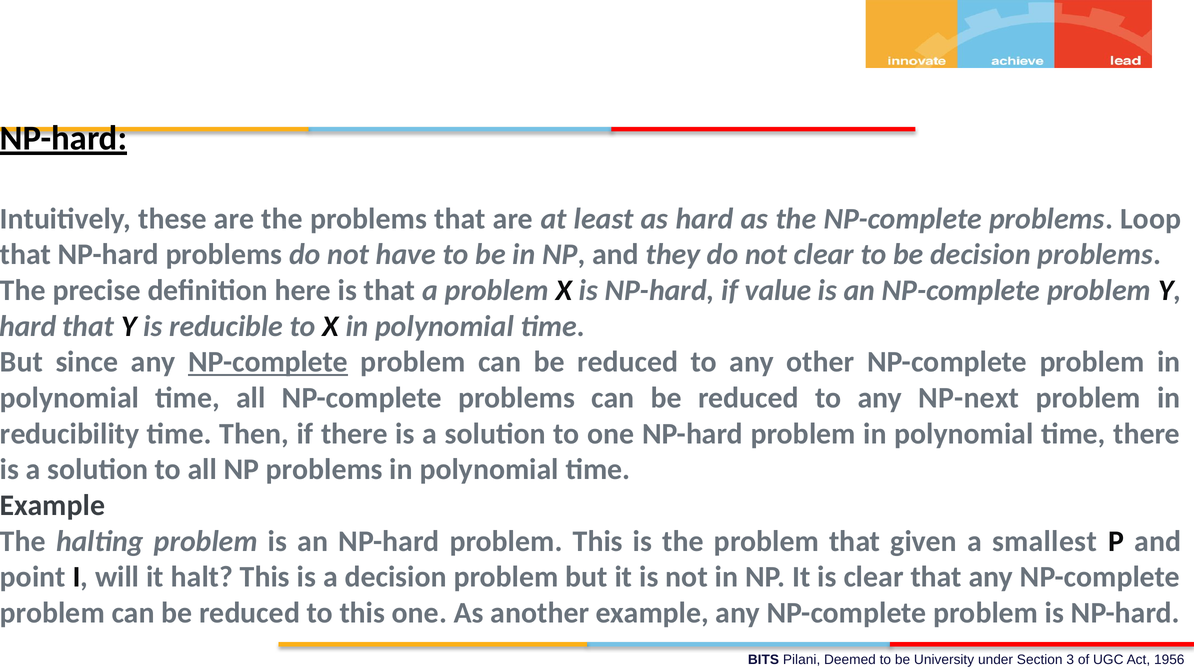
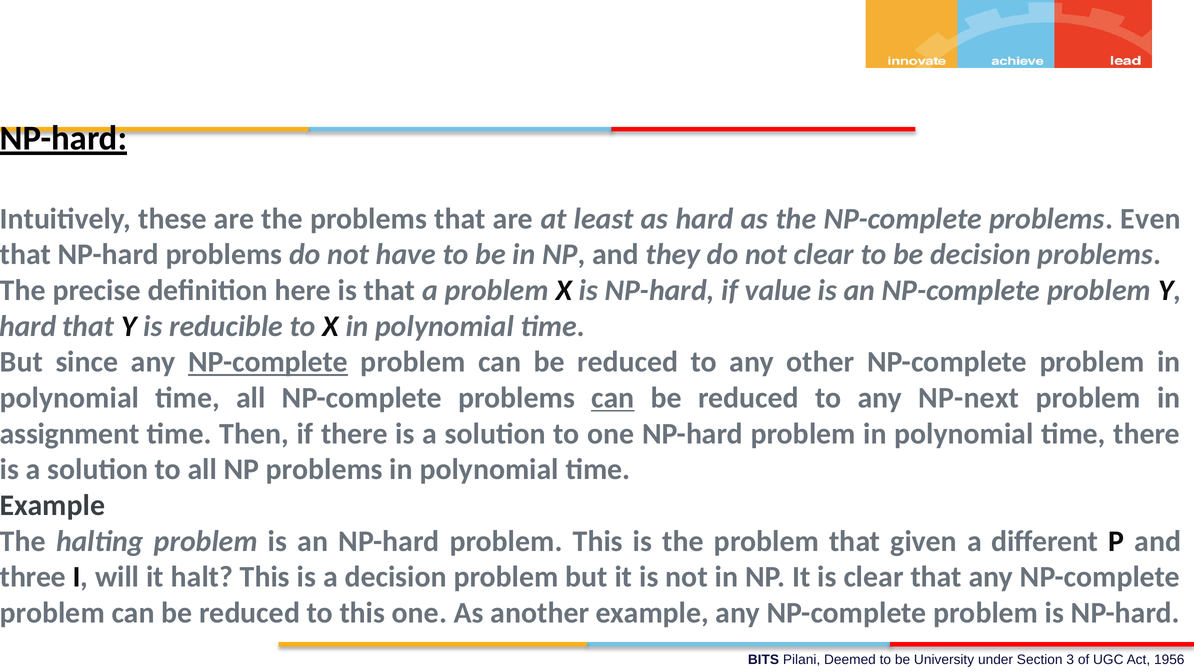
Loop: Loop -> Even (1151, 219)
can underline: none -> present (613, 398)
reducibility: reducibility -> assignment (70, 433)
smallest: smallest -> different (1045, 541)
point: point -> three (33, 577)
